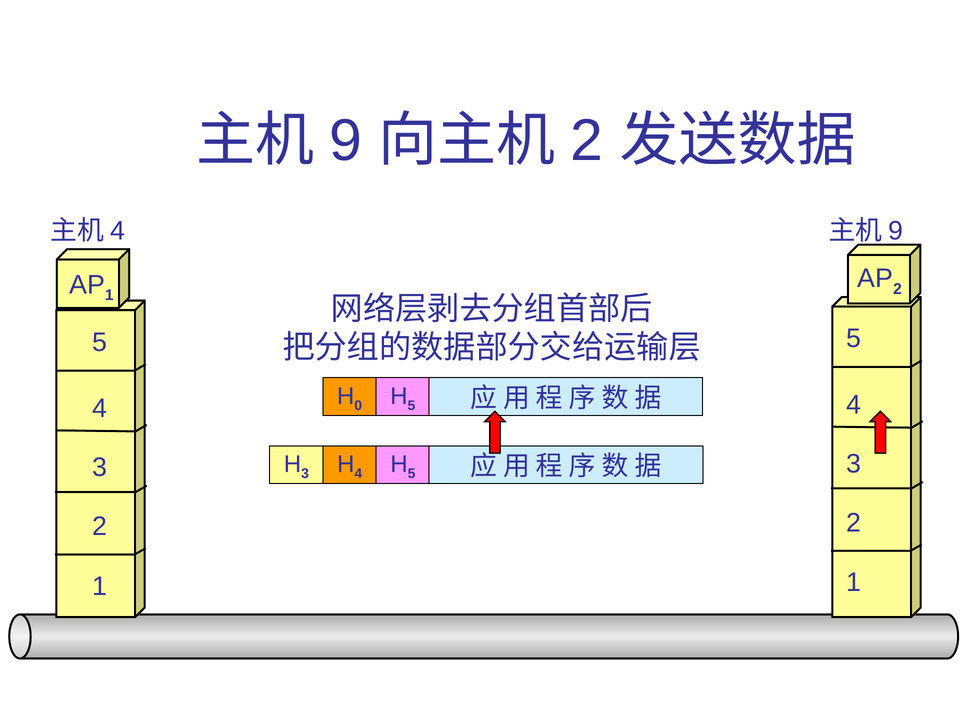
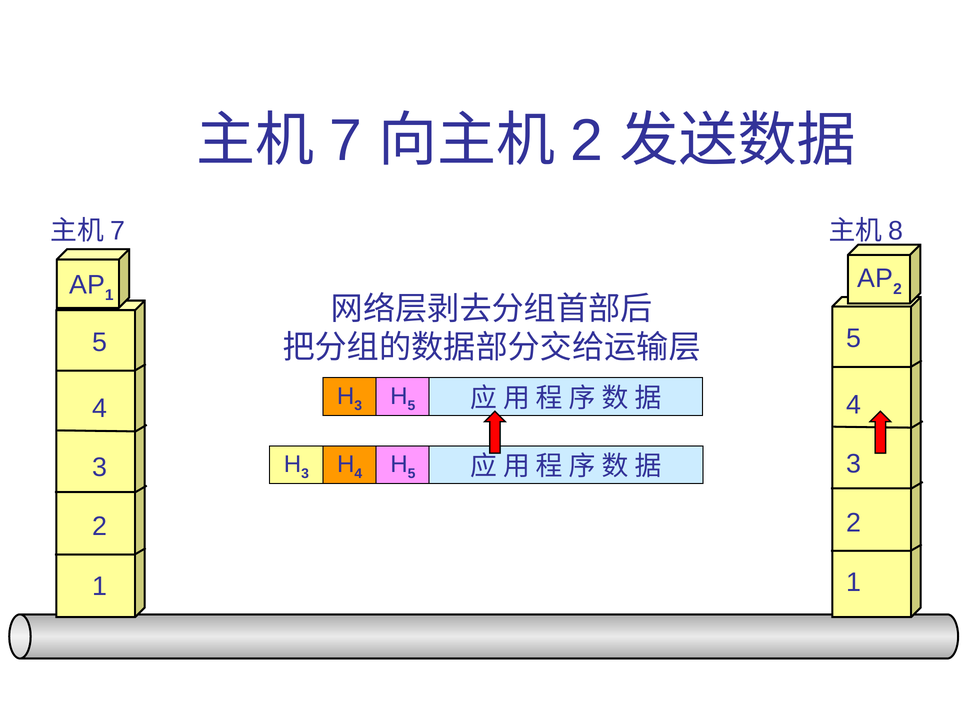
9: 9 -> 7 (345, 141)
4: 4 -> 7 (118, 231)
9: 9 -> 8 (896, 231)
0: 0 -> 3 (358, 405)
